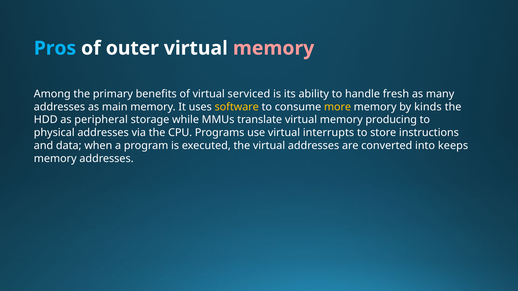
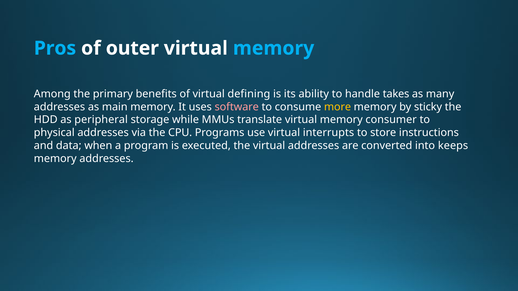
memory colour: pink -> light blue (274, 48)
serviced: serviced -> defining (249, 94)
fresh: fresh -> takes (396, 94)
software colour: yellow -> pink (237, 107)
kinds: kinds -> sticky (428, 107)
producing: producing -> consumer (391, 120)
